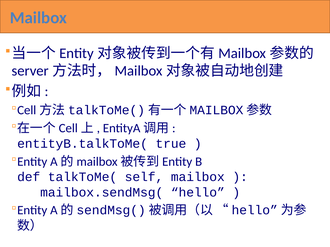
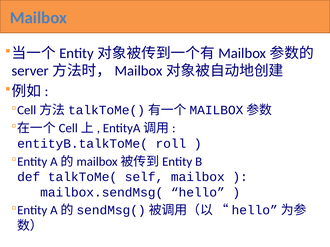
true: true -> roll (171, 144)
